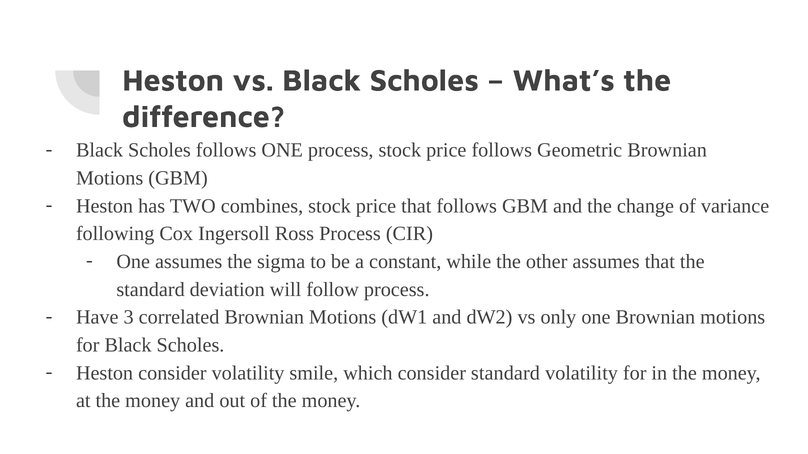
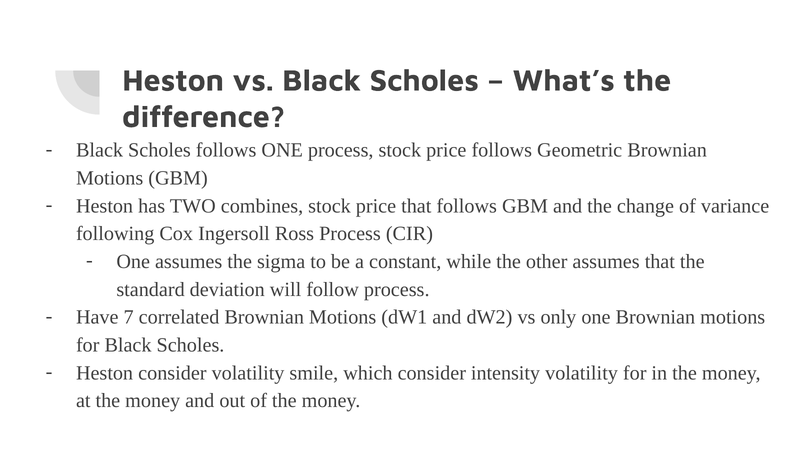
3: 3 -> 7 (129, 318)
consider standard: standard -> intensity (506, 373)
